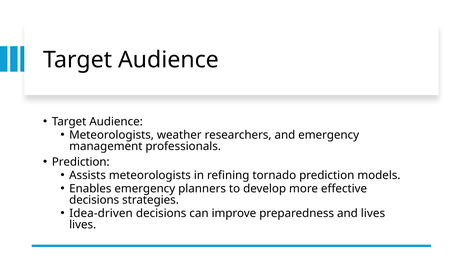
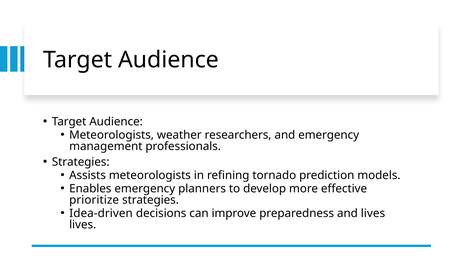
Prediction: Prediction -> Strategies (81, 162)
decisions: decisions -> prioritize (94, 200)
